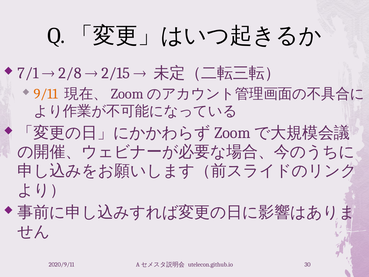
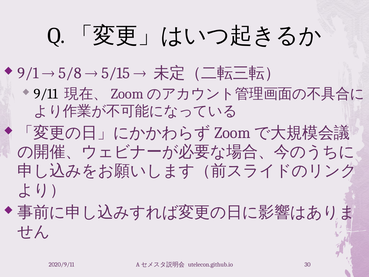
7/1: 7/1 -> 9/1 (28, 73)
2/8: 2/8 -> 5/8 (70, 73)
2/15: 2/15 -> 5/15 (116, 73)
9/11 colour: orange -> black (46, 94)
